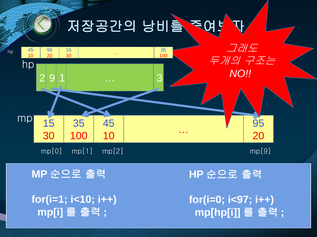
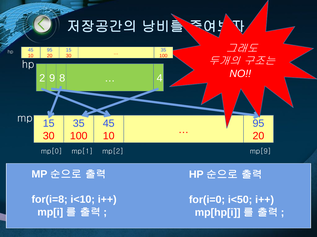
1: 1 -> 8 (62, 78)
3: 3 -> 4 (160, 78)
for(i=1: for(i=1 -> for(i=8 (50, 200)
i<97: i<97 -> i<50 (240, 200)
